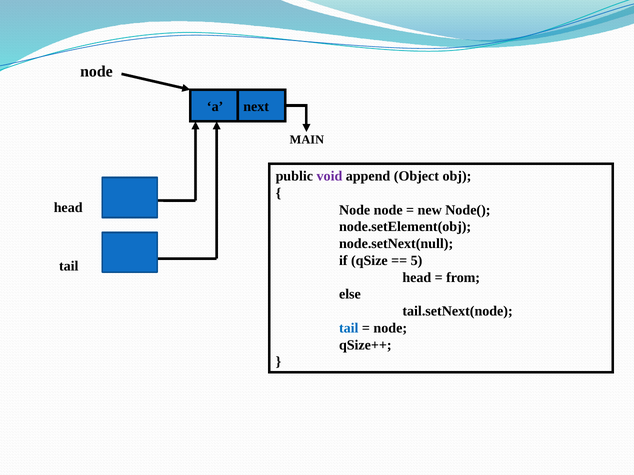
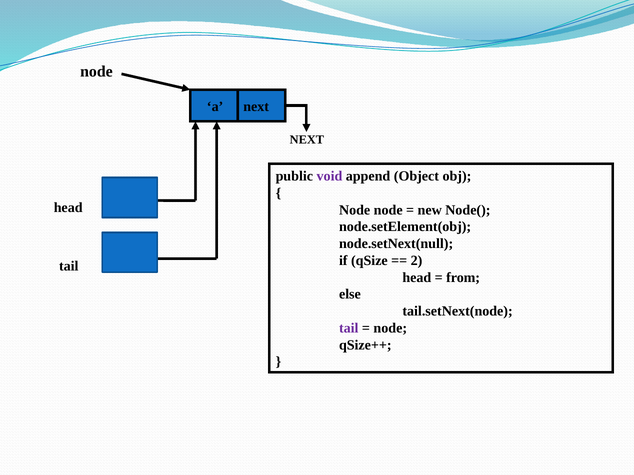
MAIN: MAIN -> NEXT (307, 140)
5: 5 -> 2 (417, 261)
tail colour: blue -> purple (349, 328)
